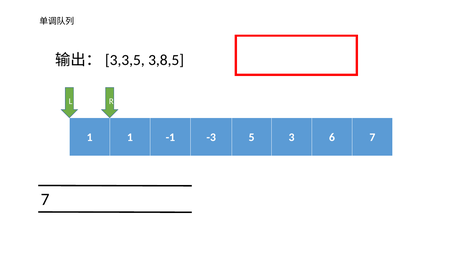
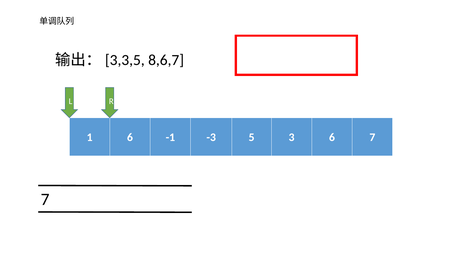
3,8,5: 3,8,5 -> 8,6,7 (166, 60)
1 1: 1 -> 6 (130, 137)
